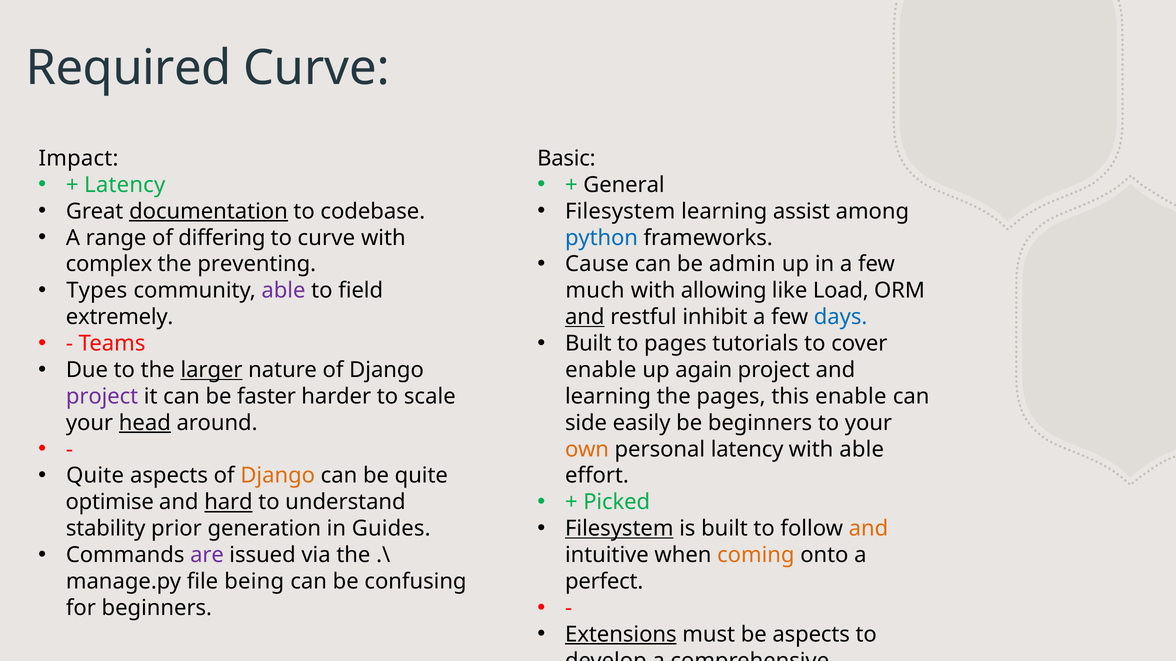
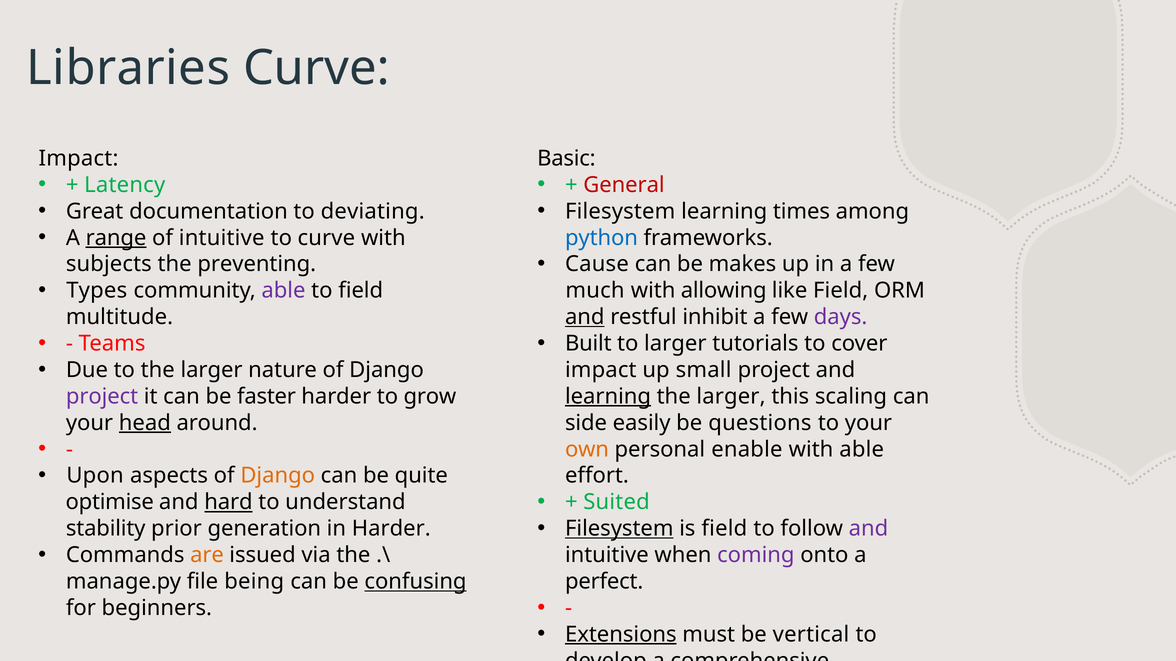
Required: Required -> Libraries (128, 68)
General colour: black -> red (624, 185)
documentation underline: present -> none (208, 211)
codebase: codebase -> deviating (373, 211)
assist: assist -> times (801, 211)
range underline: none -> present (116, 238)
of differing: differing -> intuitive (222, 238)
admin: admin -> makes (742, 264)
complex: complex -> subjects (109, 264)
like Load: Load -> Field (841, 291)
extremely: extremely -> multitude (119, 317)
days colour: blue -> purple (841, 317)
to pages: pages -> larger (675, 344)
larger underline: present -> none (212, 370)
enable: enable -> impact (601, 370)
again: again -> small (704, 370)
scale: scale -> grow (430, 397)
learning underline: none -> present (608, 397)
pages: pages -> larger (731, 397)
this enable: enable -> scaling (851, 397)
be beginners: beginners -> questions (760, 423)
personal latency: latency -> enable (747, 450)
Quite: Quite -> Upon (95, 476)
Picked: Picked -> Suited (617, 503)
is built: built -> field (724, 529)
and colour: orange -> purple (868, 529)
in Guides: Guides -> Harder (391, 529)
are colour: purple -> orange (207, 555)
coming colour: orange -> purple (756, 555)
confusing underline: none -> present (416, 582)
be aspects: aspects -> vertical (811, 635)
